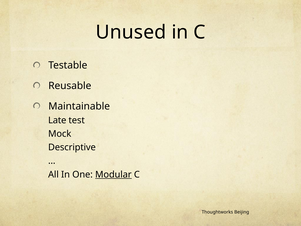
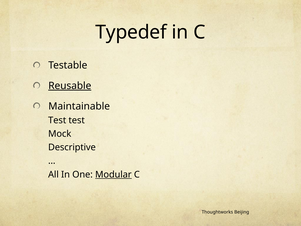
Unused: Unused -> Typedef (131, 32)
Reusable underline: none -> present (70, 86)
Late: Late -> Test (57, 120)
